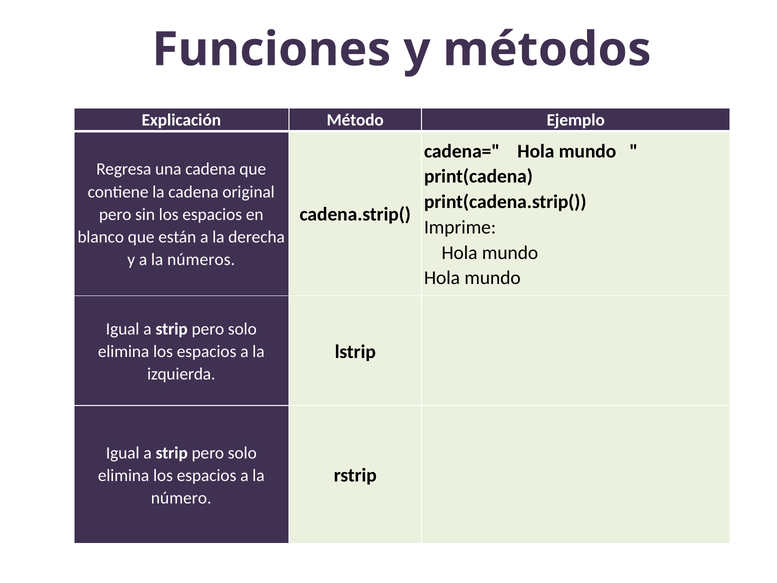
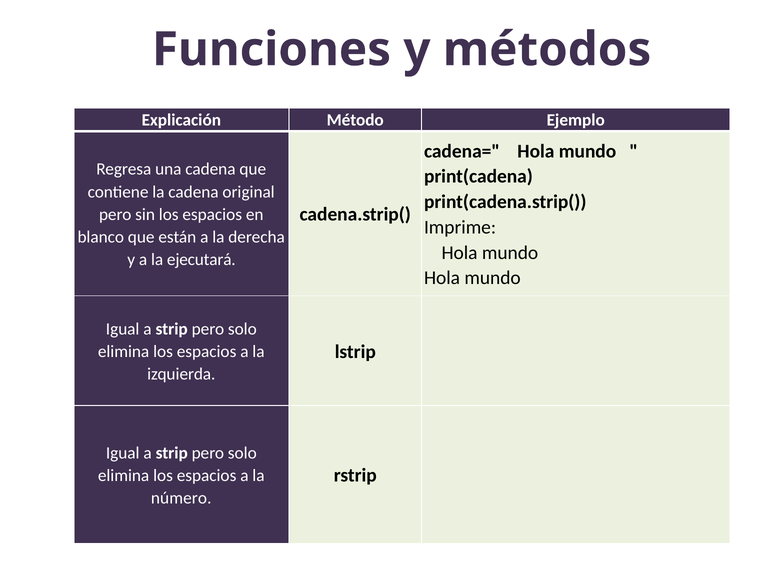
números: números -> ejecutará (201, 259)
